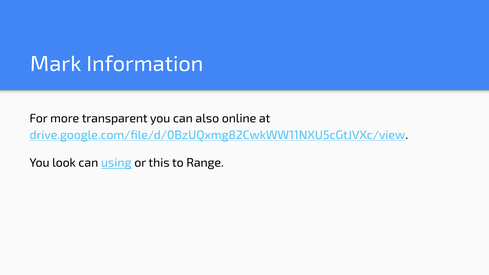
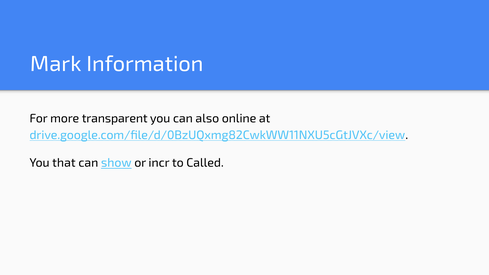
look: look -> that (64, 163)
using: using -> show (116, 163)
this: this -> incr (159, 163)
Range: Range -> Called (205, 163)
